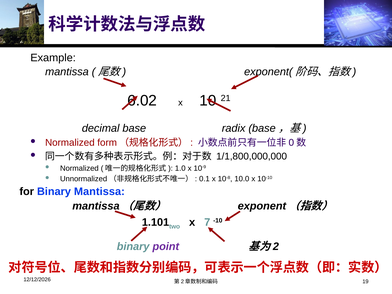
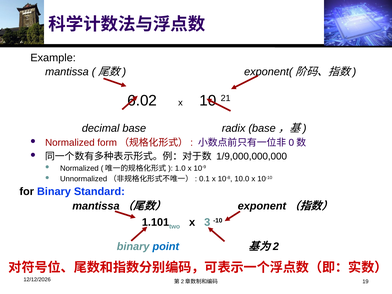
1/1,800,000,000: 1/1,800,000,000 -> 1/9,000,000,000 (252, 156)
Binary Mantissa: Mantissa -> Standard (99, 191)
7: 7 -> 3 (207, 222)
point colour: purple -> blue (166, 247)
